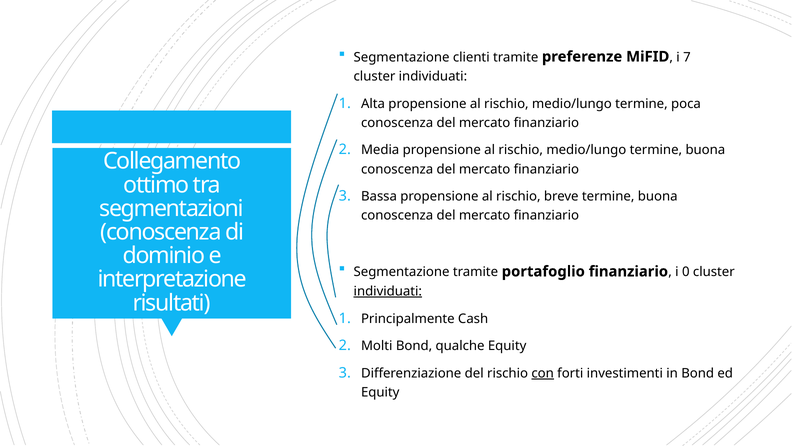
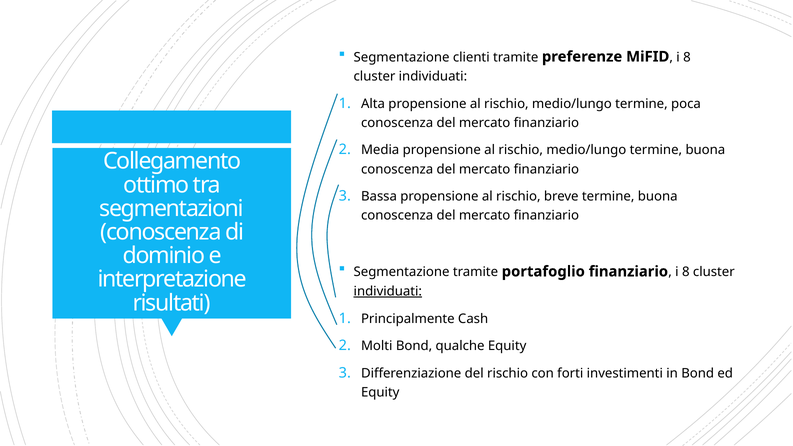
MiFID i 7: 7 -> 8 (687, 57)
finanziario i 0: 0 -> 8 (686, 272)
con underline: present -> none (543, 373)
